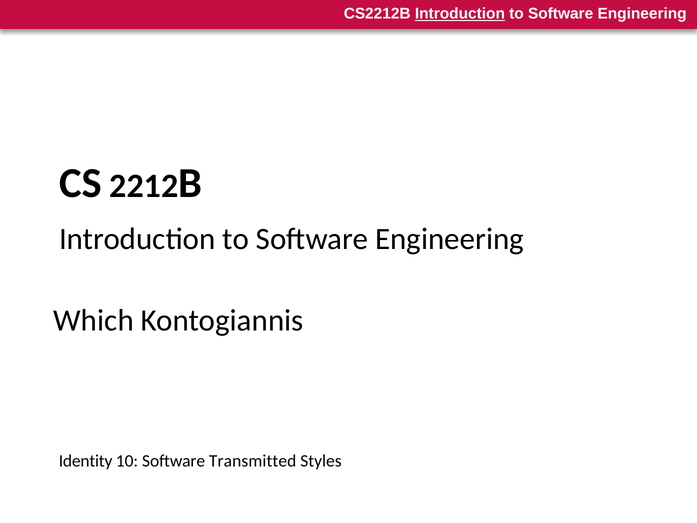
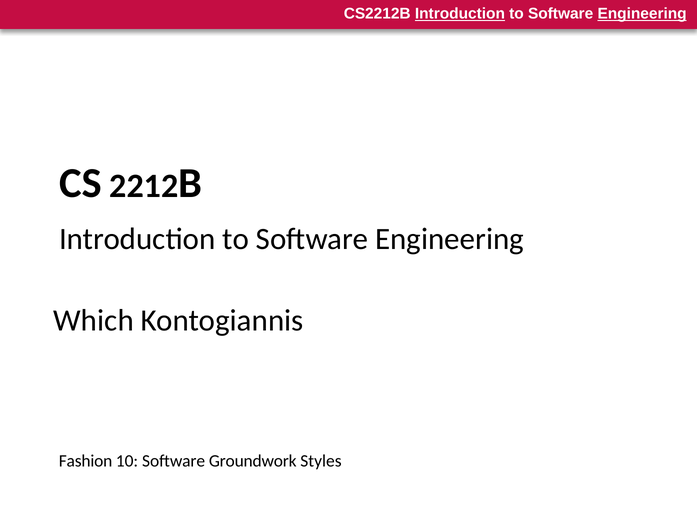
Engineering underline: none -> present (642, 14)
Identity: Identity -> Fashion (86, 461)
Transmitted: Transmitted -> Groundwork (253, 461)
